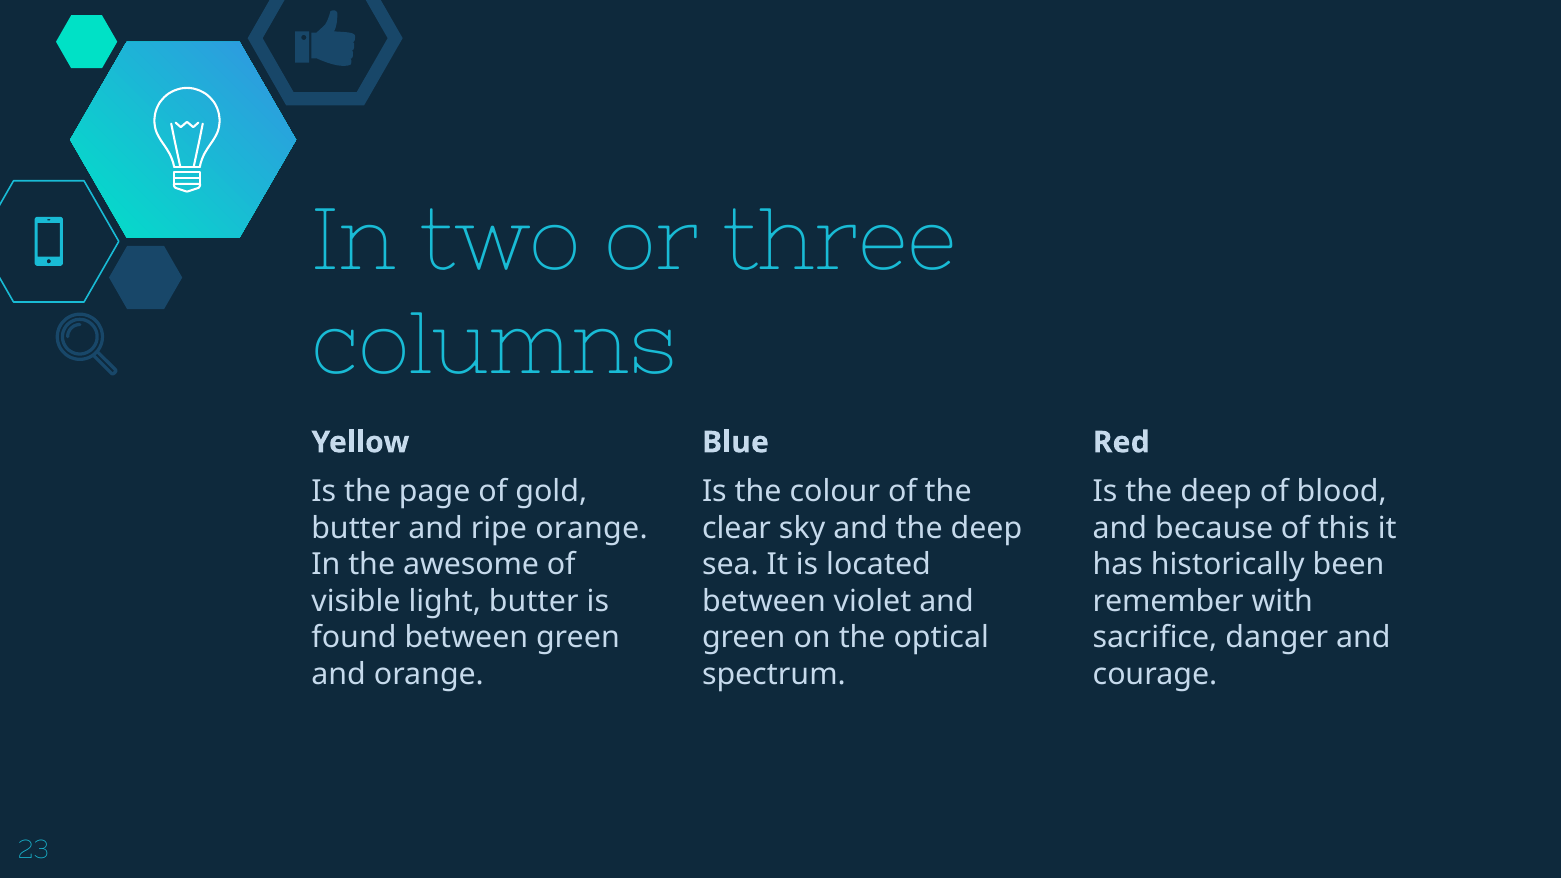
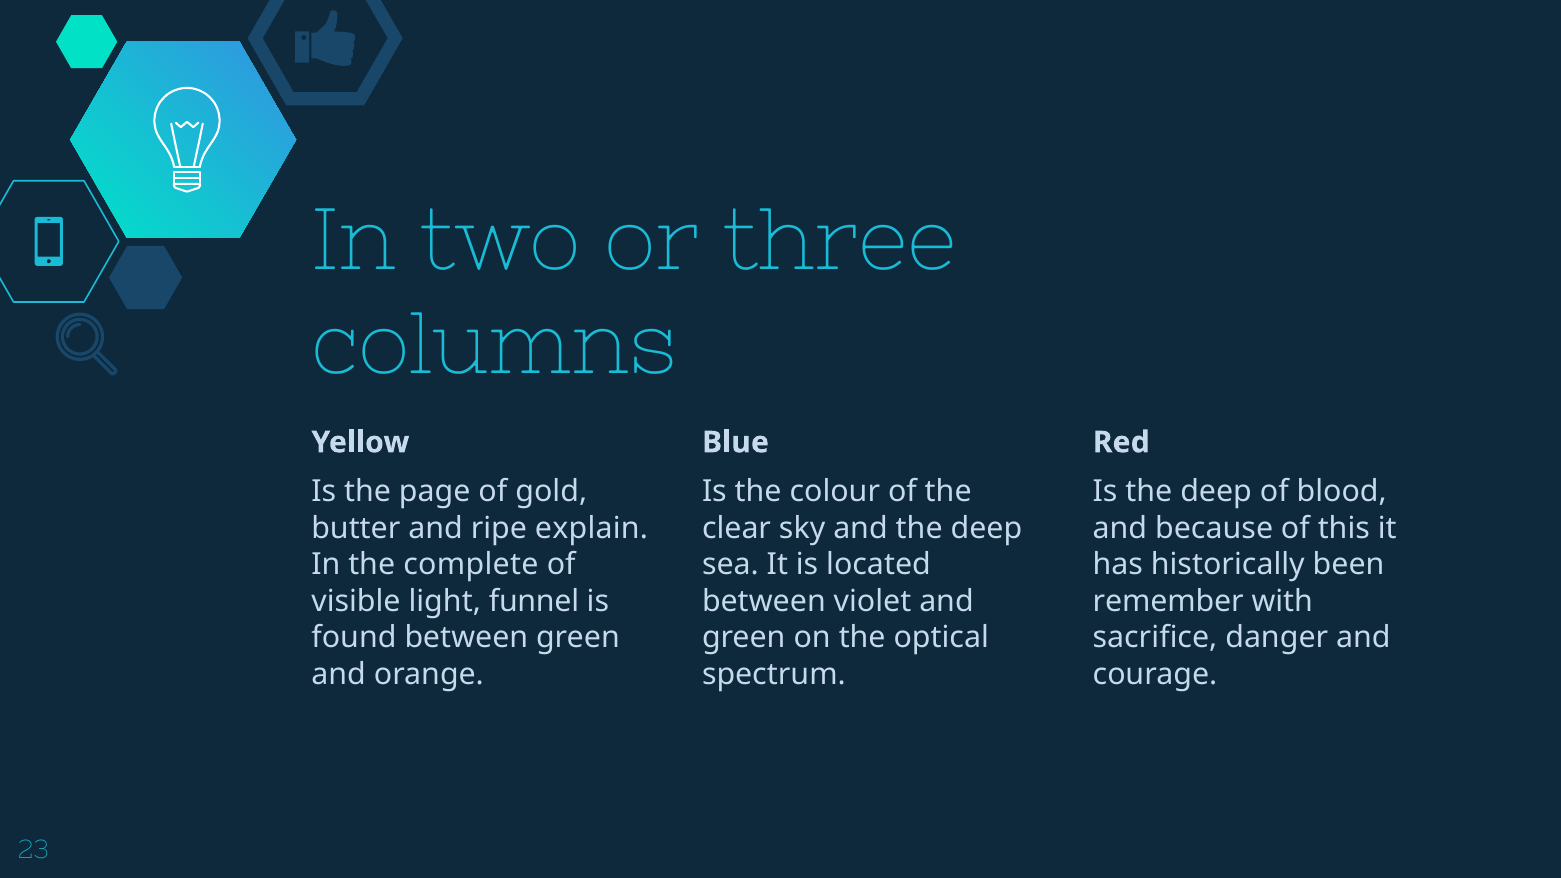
ripe orange: orange -> explain (592, 528)
awesome: awesome -> complete (471, 565)
light butter: butter -> funnel (534, 601)
